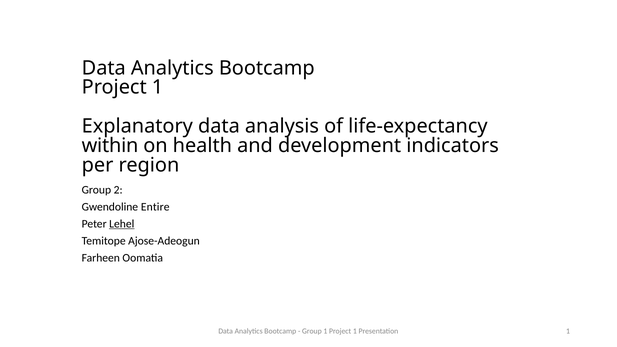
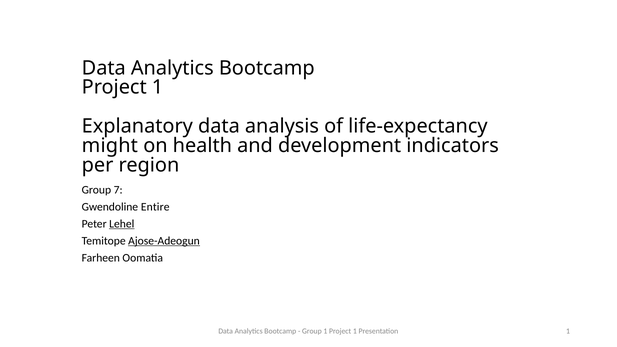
within: within -> might (110, 146)
2: 2 -> 7 (118, 190)
Ajose-Adeogun underline: none -> present (164, 241)
